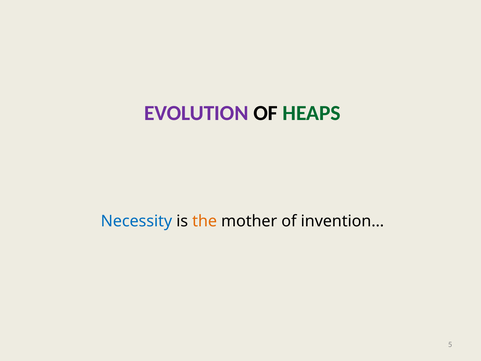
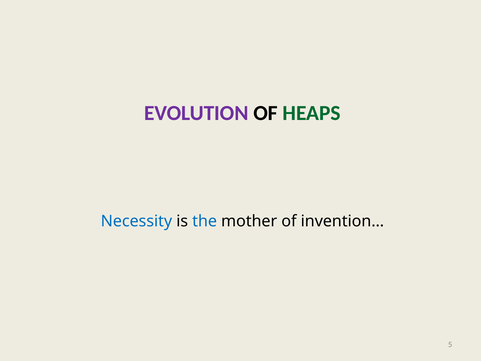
the colour: orange -> blue (205, 221)
